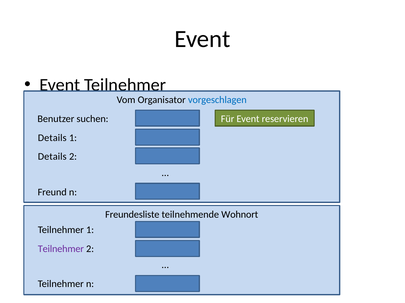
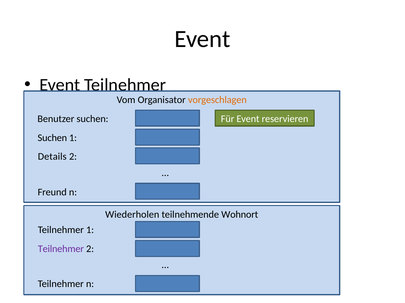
vorgeschlagen colour: blue -> orange (217, 100)
Details: Details -> Suchen (52, 138)
Freundesliste: Freundesliste -> Wiederholen (132, 215)
